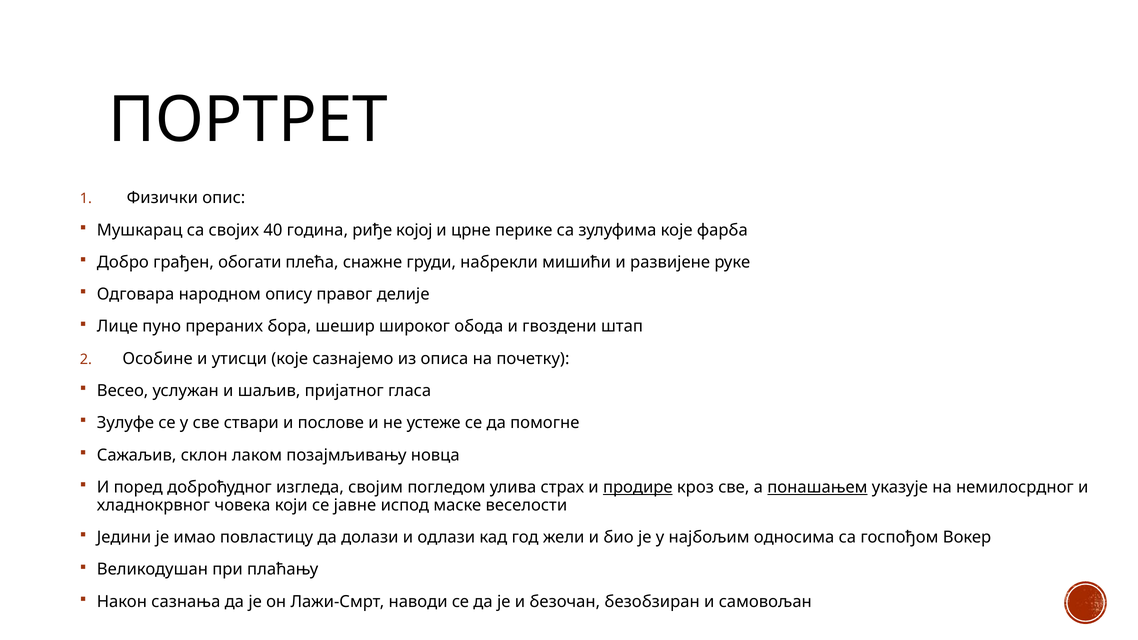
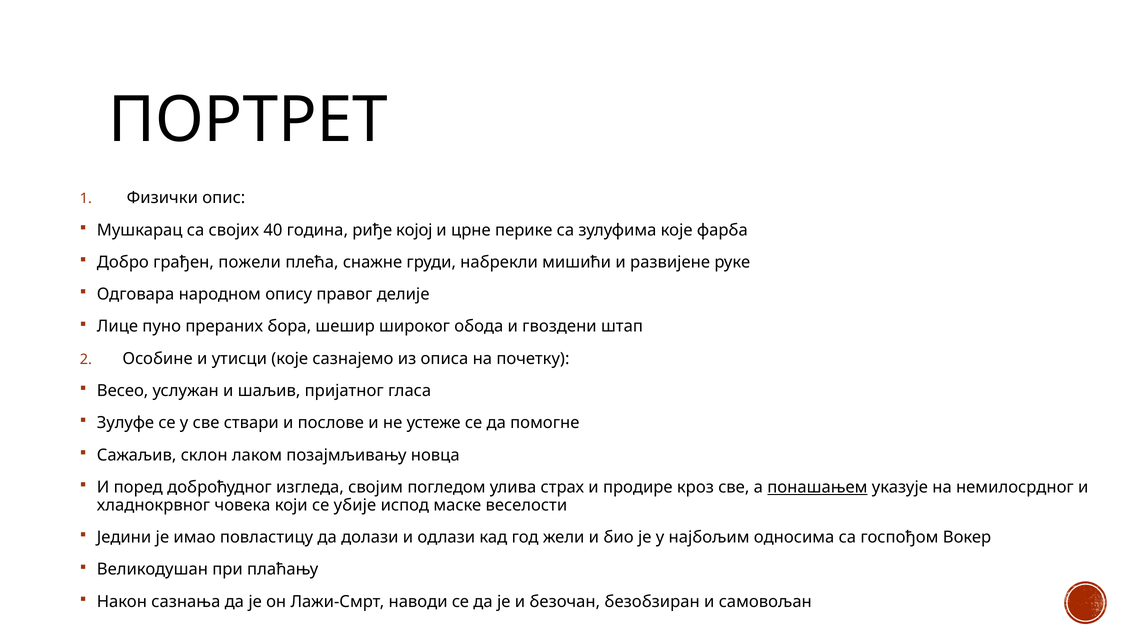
обогати: обогати -> пожели (250, 262)
продире underline: present -> none (638, 487)
јавне: јавне -> убије (355, 505)
